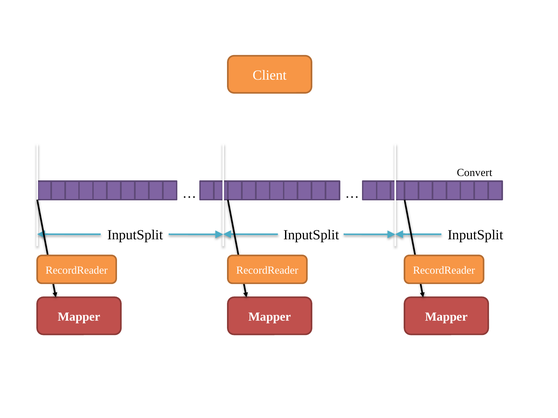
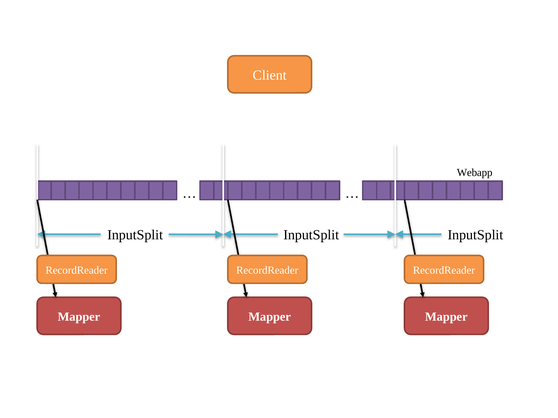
Convert: Convert -> Webapp (475, 173)
